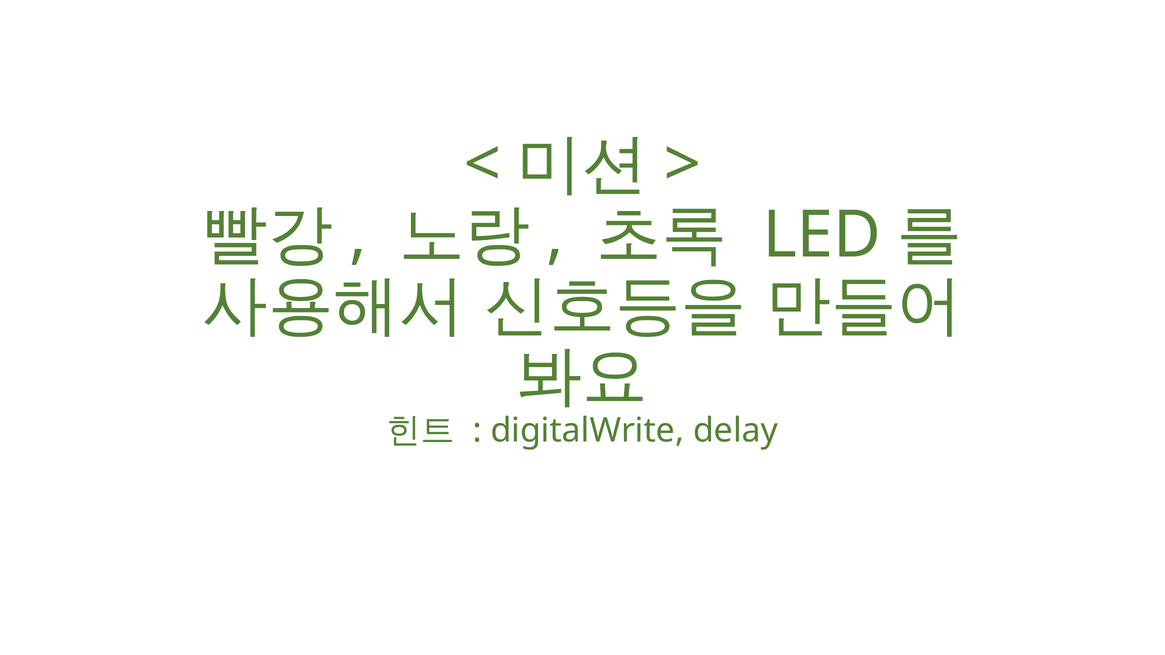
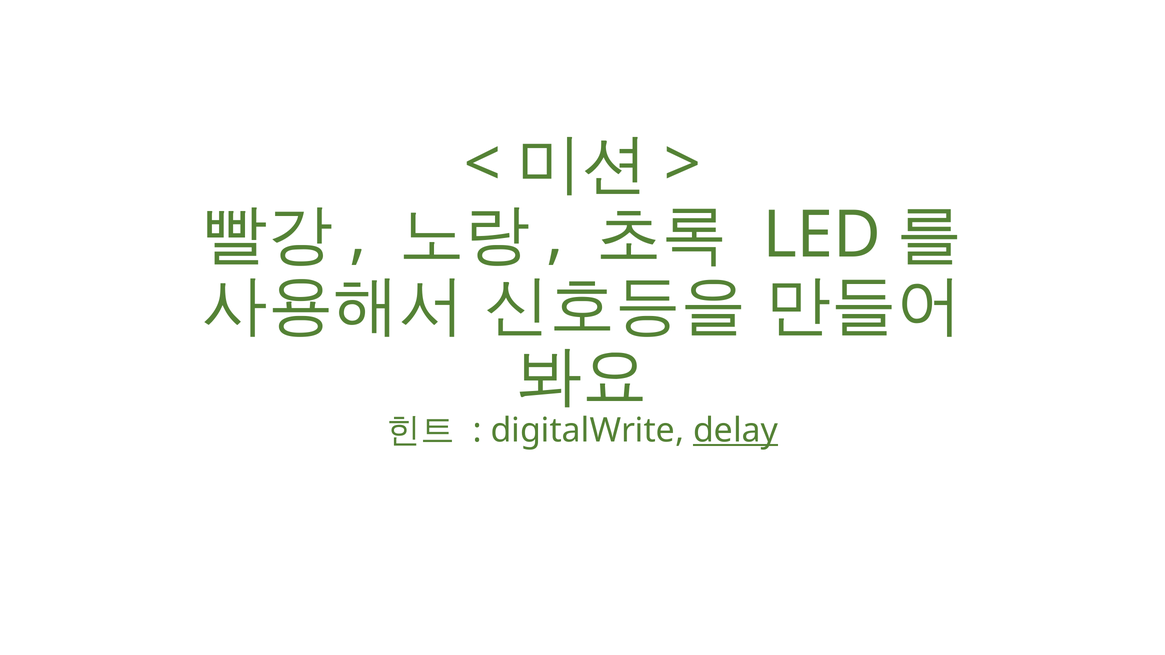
delay underline: none -> present (736, 431)
